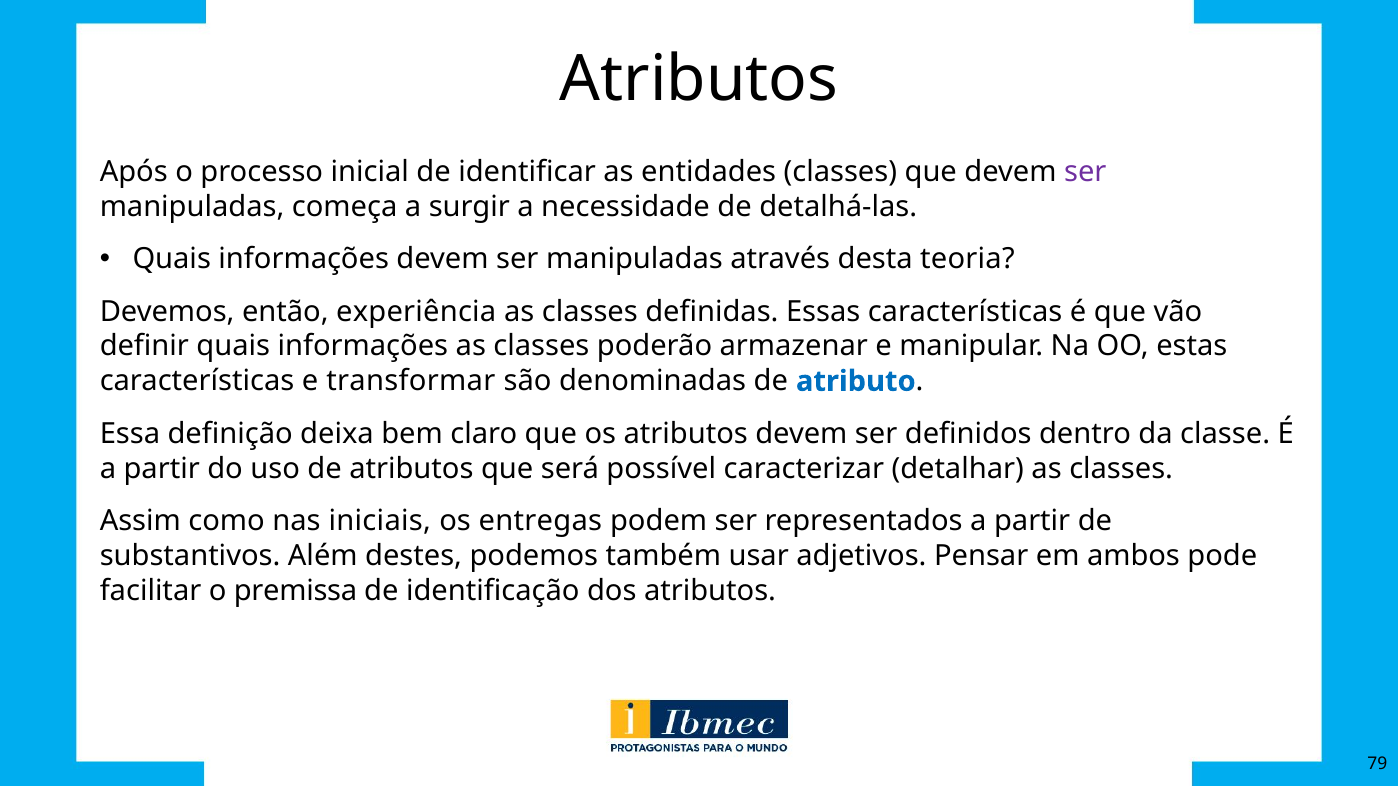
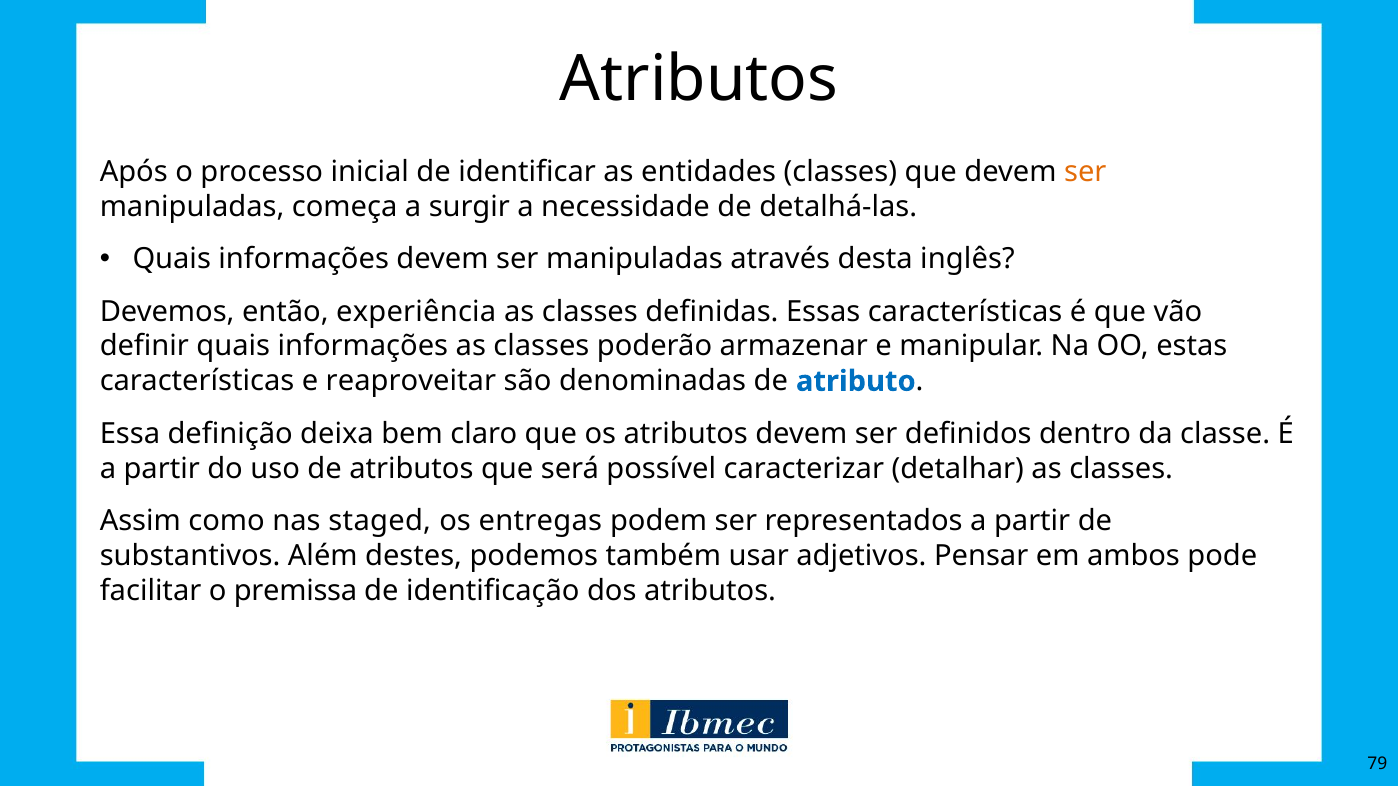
ser colour: purple -> orange (1085, 172)
teoria: teoria -> inglês (968, 259)
transformar: transformar -> reaproveitar (411, 381)
iniciais: iniciais -> staged (380, 521)
